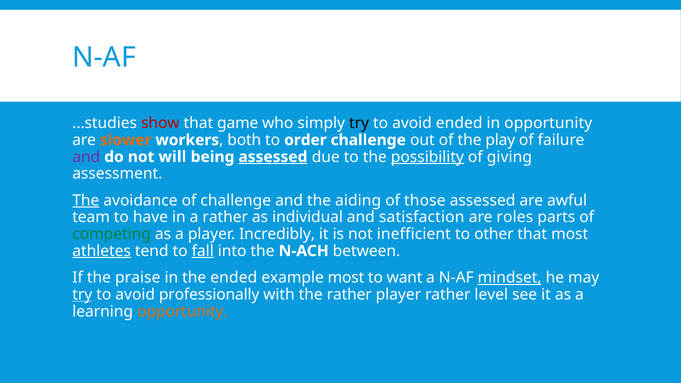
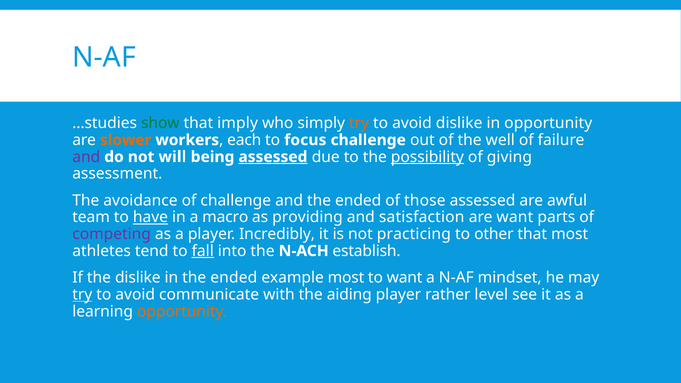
show colour: red -> green (160, 123)
game: game -> imply (238, 123)
try colour: black -> orange (359, 123)
avoid ended: ended -> dislike (459, 123)
both: both -> each (244, 140)
order: order -> focus (305, 140)
play: play -> well (500, 140)
The underline: present -> none (86, 200)
and the aiding: aiding -> ended (358, 200)
have underline: none -> present (150, 217)
a rather: rather -> macro (225, 217)
individual: individual -> providing (308, 217)
are roles: roles -> want (515, 217)
competing colour: green -> purple (112, 234)
inefficient: inefficient -> practicing (414, 234)
athletes underline: present -> none (102, 251)
between: between -> establish (367, 251)
the praise: praise -> dislike (138, 278)
mindset underline: present -> none (510, 278)
professionally: professionally -> communicate (209, 295)
the rather: rather -> aiding (349, 295)
